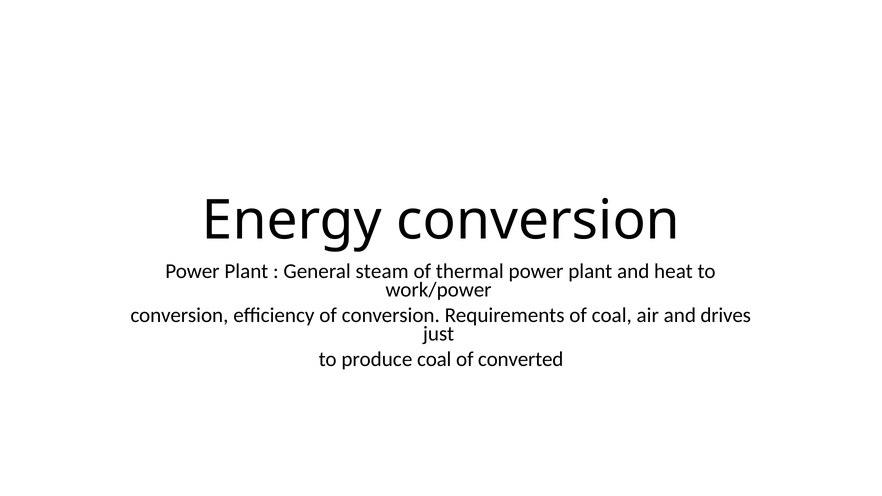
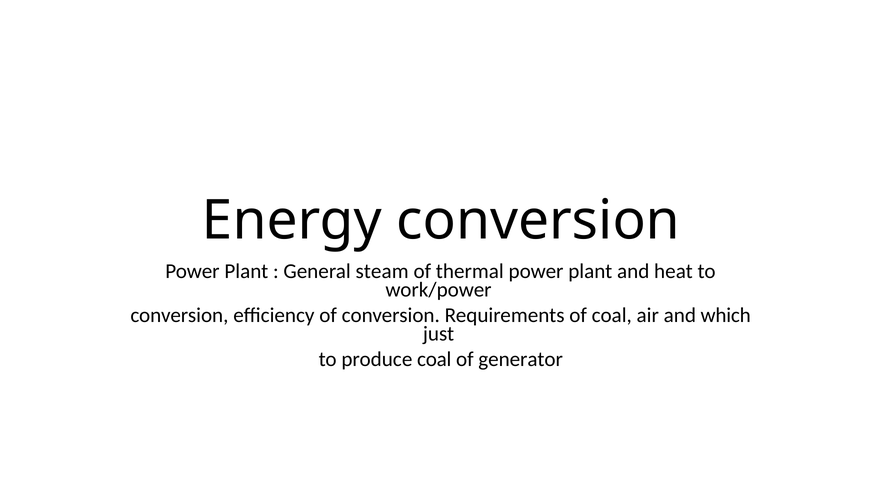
drives: drives -> which (726, 315)
converted: converted -> generator (521, 359)
